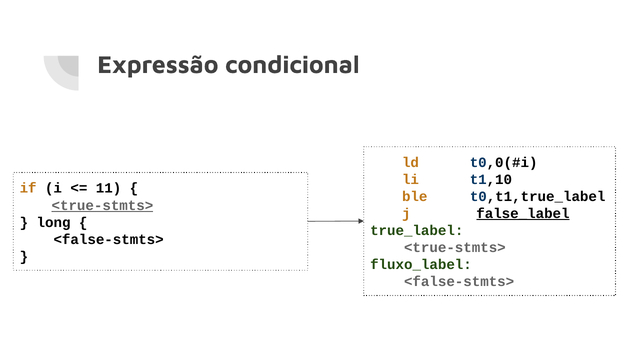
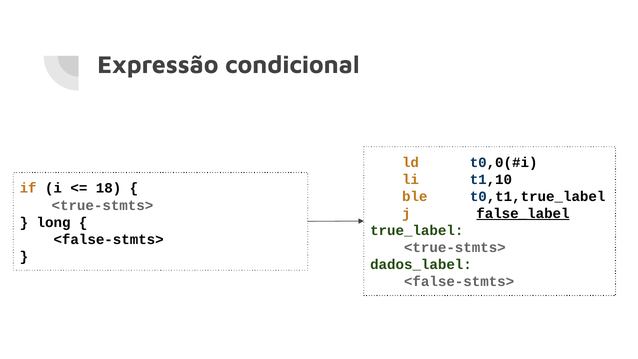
11: 11 -> 18 (109, 188)
<true-stmts> underline: present -> none (102, 205)
fluxo_label: fluxo_label -> dados_label (421, 264)
